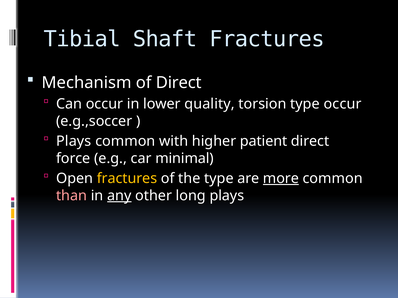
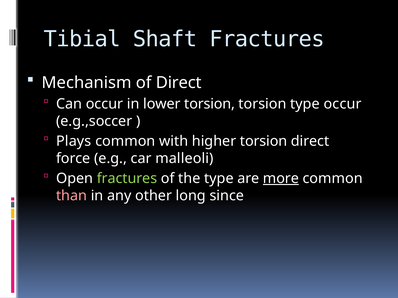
lower quality: quality -> torsion (210, 104)
higher patient: patient -> torsion (264, 141)
minimal: minimal -> malleoli (184, 159)
fractures colour: yellow -> light green (127, 179)
any underline: present -> none (119, 196)
long plays: plays -> since (227, 196)
